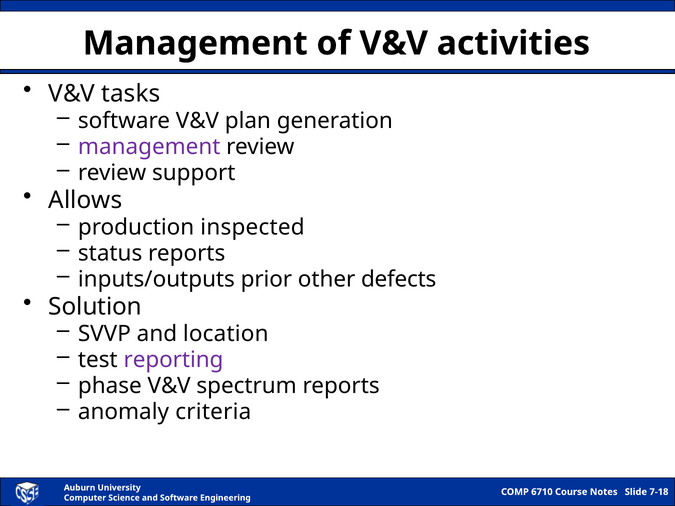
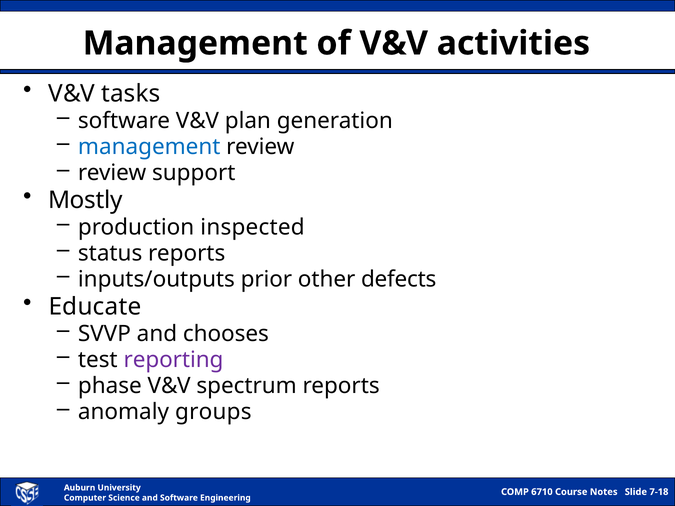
management colour: purple -> blue (149, 147)
Allows: Allows -> Mostly (86, 200)
Solution: Solution -> Educate (95, 307)
location: location -> chooses (226, 334)
criteria: criteria -> groups (213, 412)
